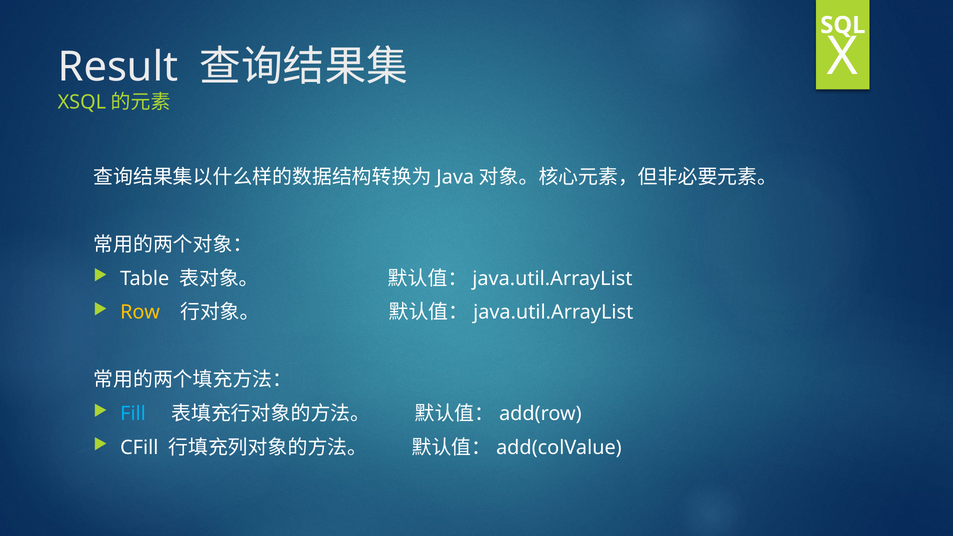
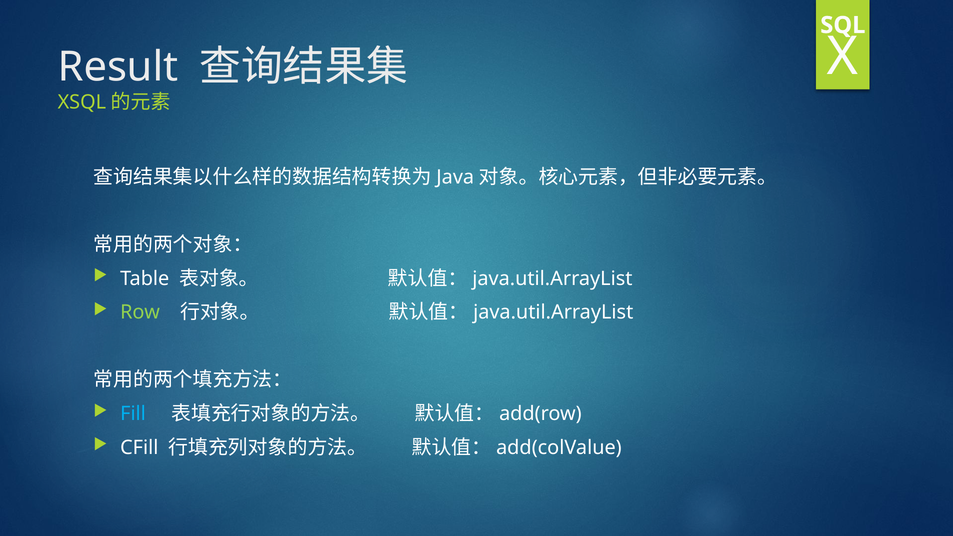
Row colour: yellow -> light green (140, 312)
